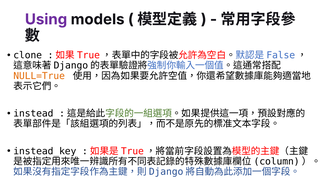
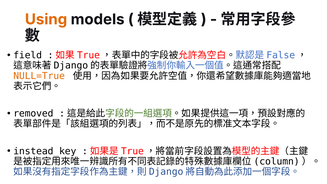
Using colour: purple -> orange (46, 19)
clone: clone -> field (28, 55)
instead: instead -> removed (33, 113)
